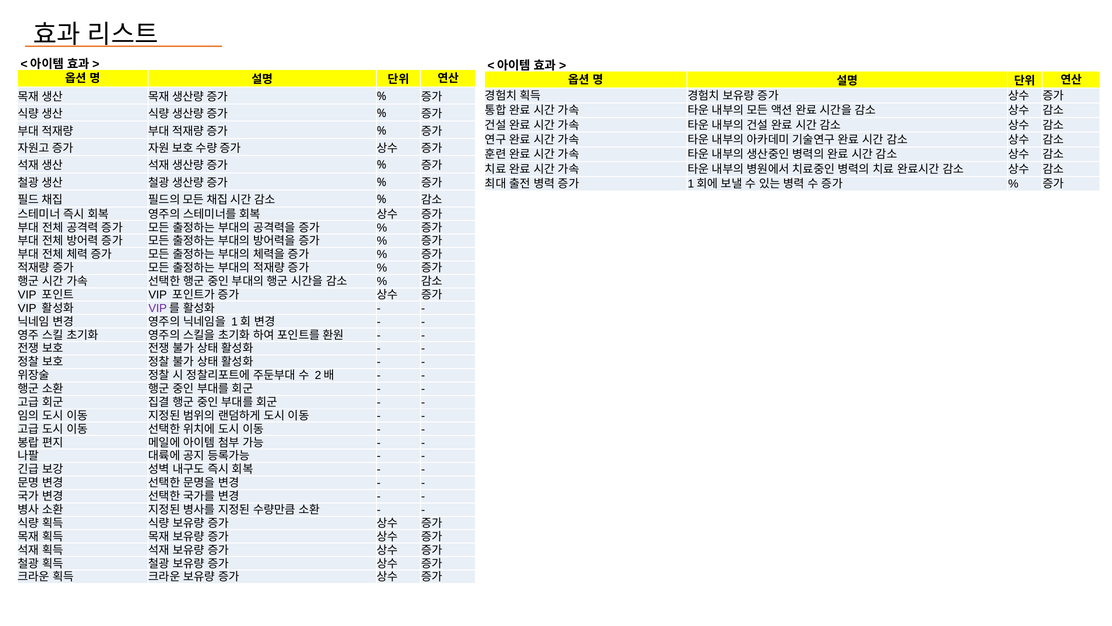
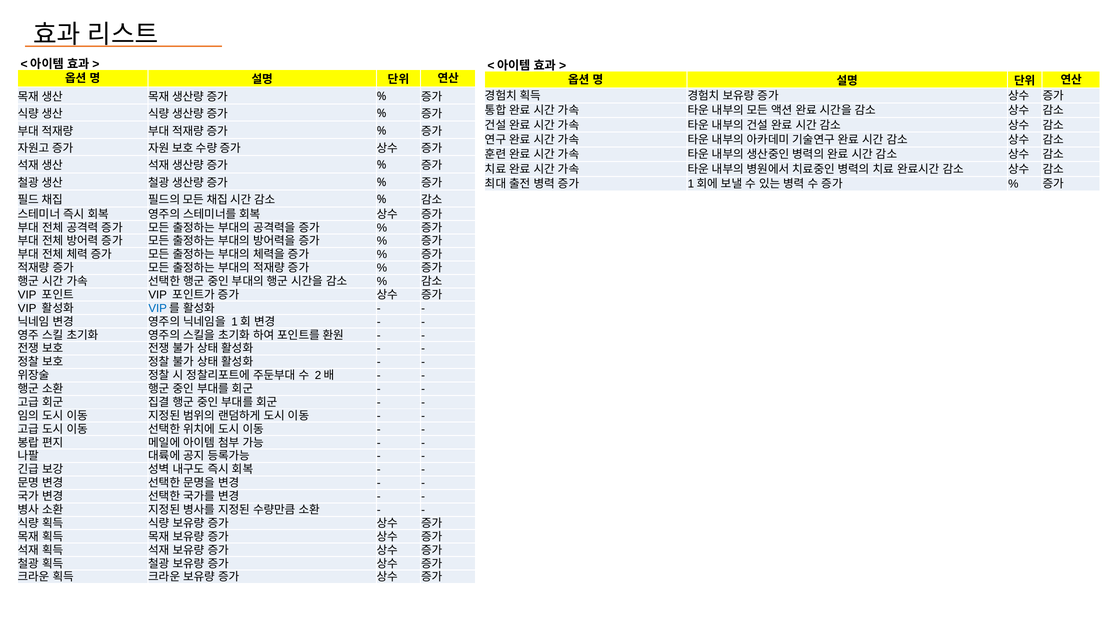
VIP colour: purple -> blue (158, 308)
